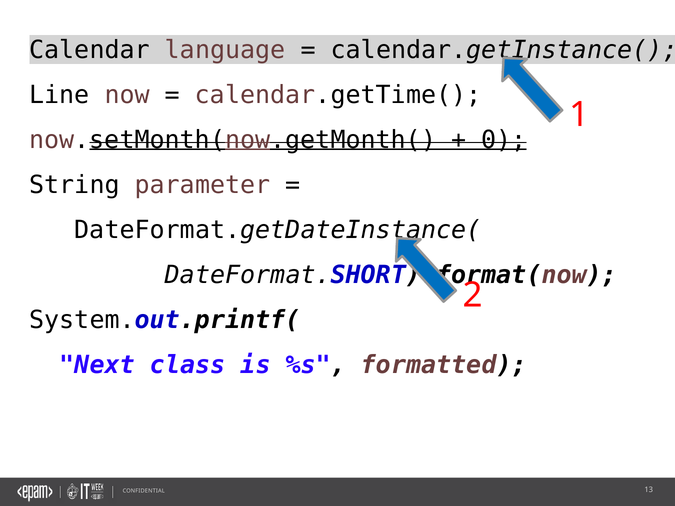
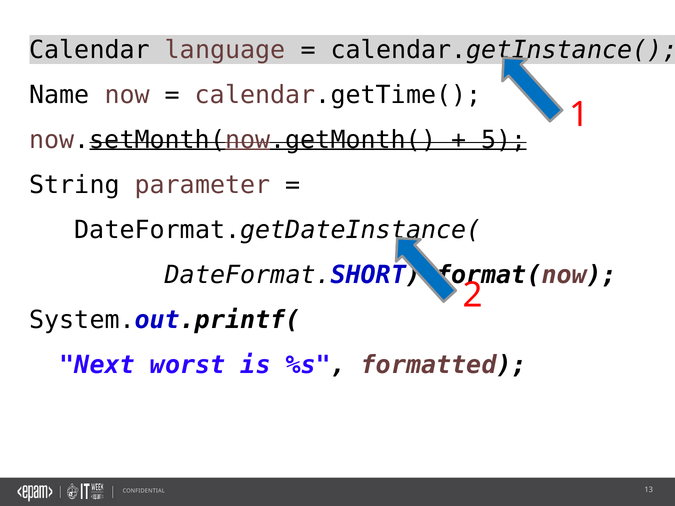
Line: Line -> Name (59, 95)
0: 0 -> 5 (504, 140)
class: class -> worst (188, 365)
